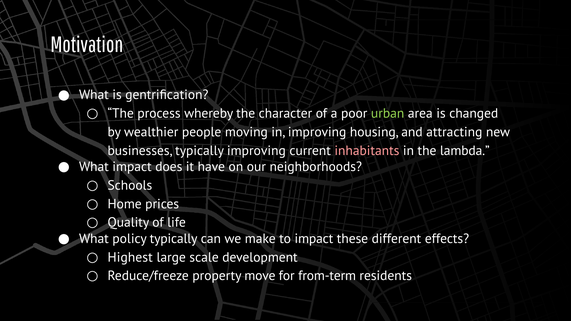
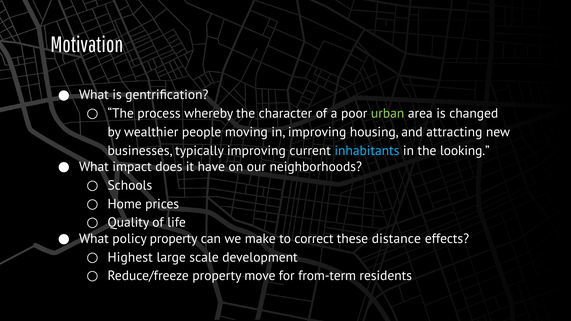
inhabitants colour: pink -> light blue (367, 151)
lambda: lambda -> looking (465, 151)
policy typically: typically -> property (174, 239)
to impact: impact -> correct (314, 239)
different: different -> distance (396, 239)
